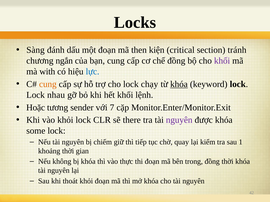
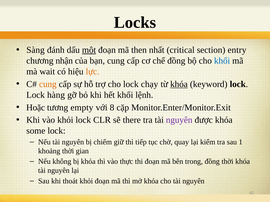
một underline: none -> present (89, 50)
kiện: kiện -> nhất (157, 50)
tránh: tránh -> entry (237, 50)
ngắn: ngắn -> nhận (64, 61)
khối colour: purple -> blue (222, 61)
with: with -> wait (47, 72)
lực colour: blue -> orange (93, 72)
nhau: nhau -> hàng (56, 95)
sender: sender -> empty (82, 108)
7: 7 -> 8 (112, 108)
